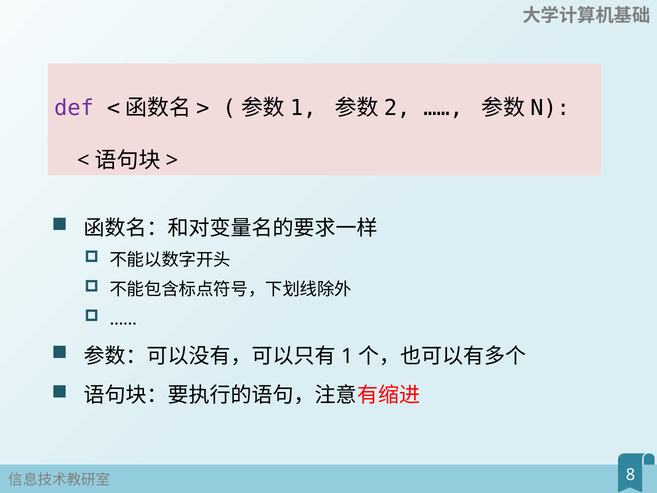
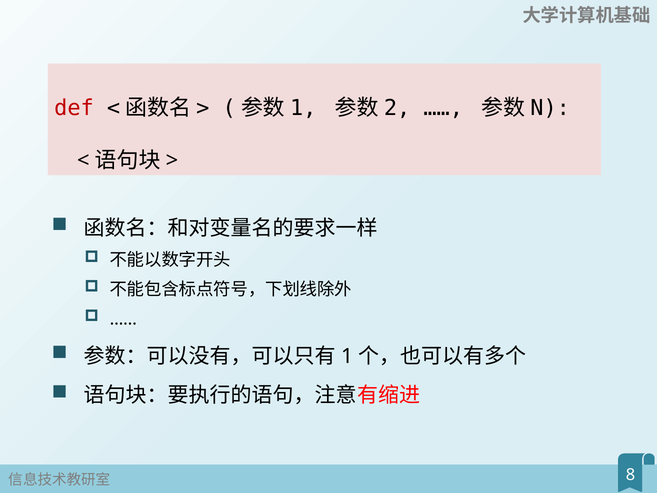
def colour: purple -> red (74, 108)
